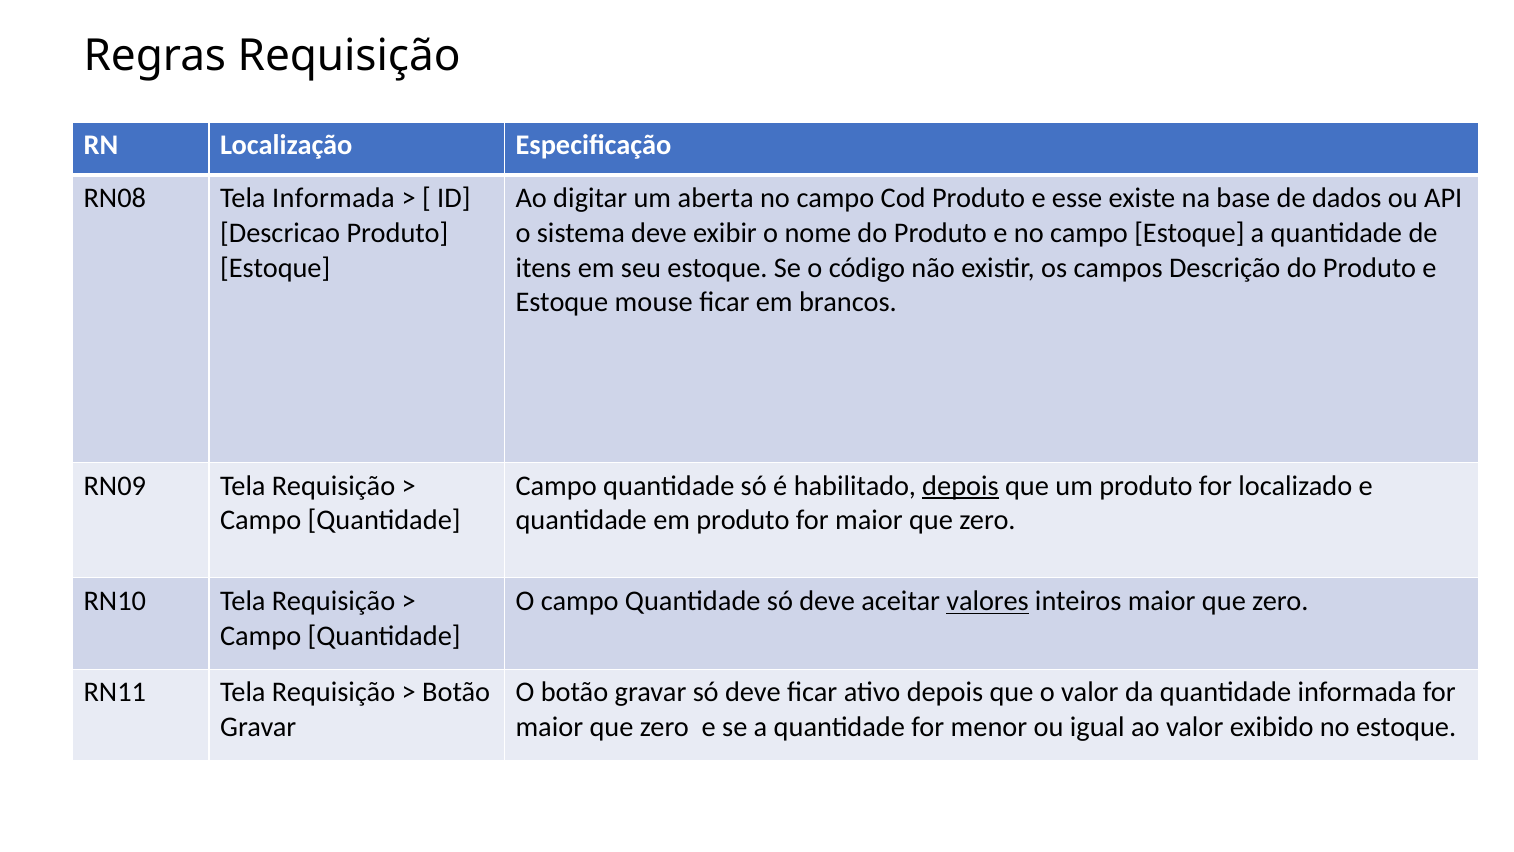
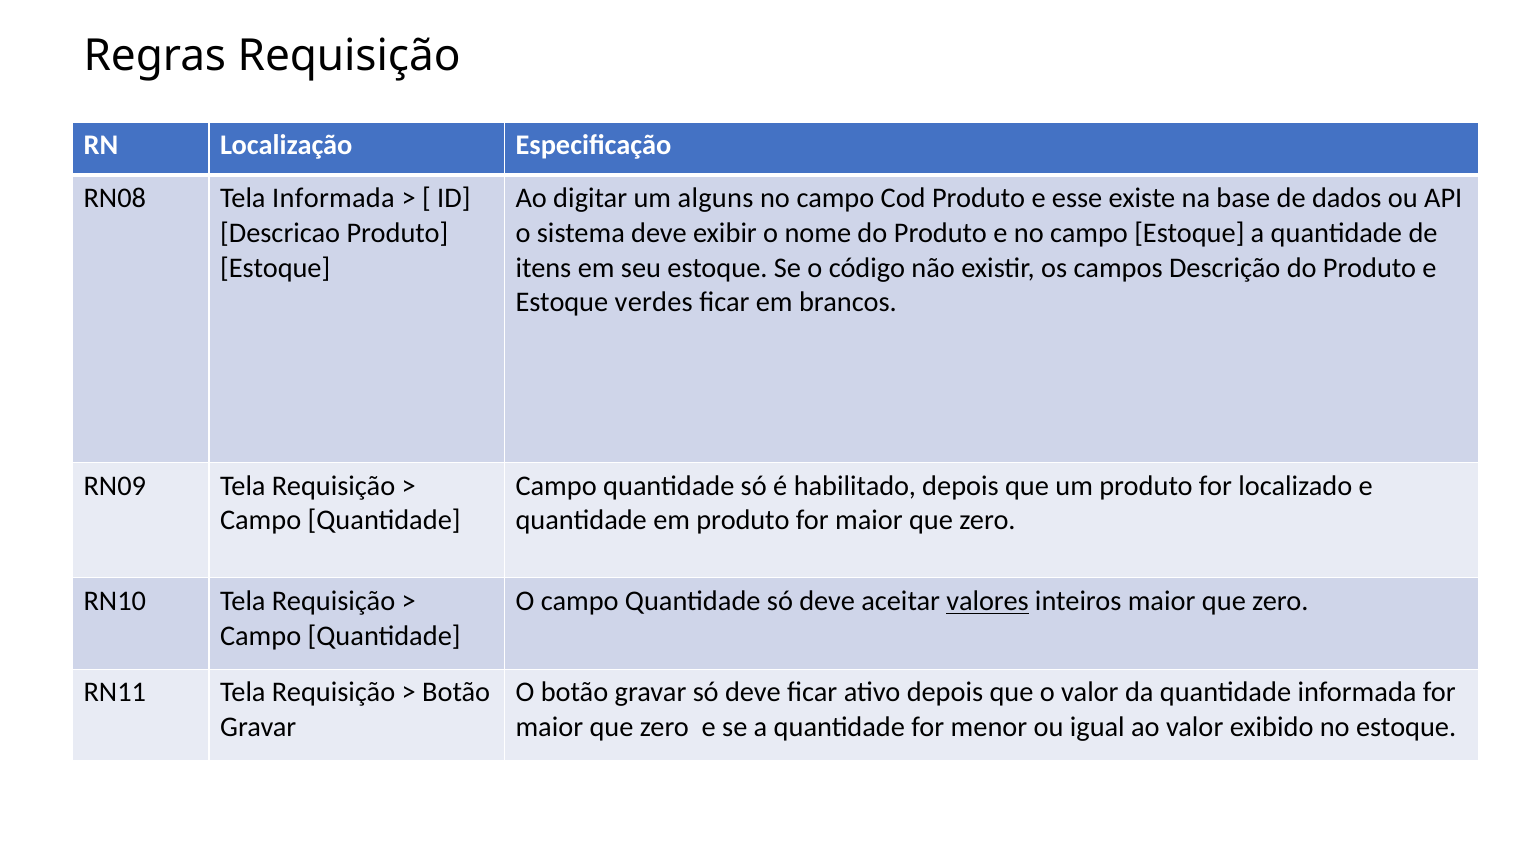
aberta: aberta -> alguns (716, 198)
mouse: mouse -> verdes (654, 302)
depois underline: present -> none (960, 486)
